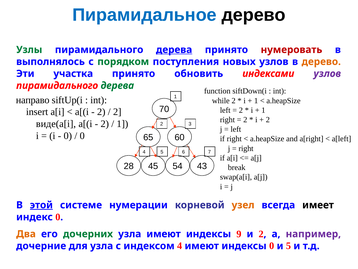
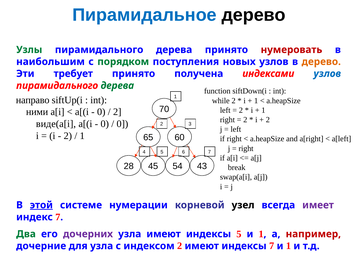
дерева underline: present -> none (174, 50)
выполнялось: выполнялось -> наибольшим (50, 62)
участка: участка -> требует (73, 74)
обновить: обновить -> получена (199, 74)
узлов colour: purple -> blue (327, 74)
insert: insert -> ними (37, 112)
2: 2 -> 0 (101, 112)
2: 2 -> 0 (105, 124)
1: 1 -> 0 (122, 124)
0: 0 -> 2 (68, 136)
0: 0 -> 1 (82, 136)
узел colour: orange -> black (243, 205)
имеет colour: black -> purple (318, 205)
индекс 0: 0 -> 7 (58, 217)
Два colour: orange -> green (26, 234)
дочерних colour: green -> purple (88, 234)
индексы 9: 9 -> 5 (239, 234)
2: 2 -> 1 (261, 234)
например colour: purple -> red (313, 234)
индексом 4: 4 -> 2 (180, 245)
индексы 0: 0 -> 7 (272, 245)
5: 5 -> 1 (288, 245)
